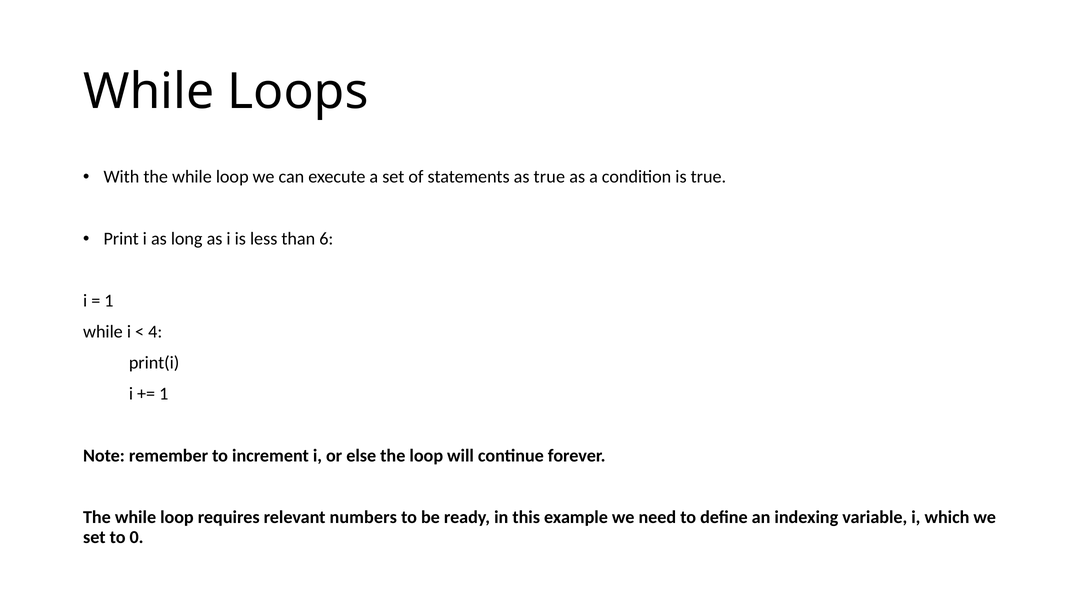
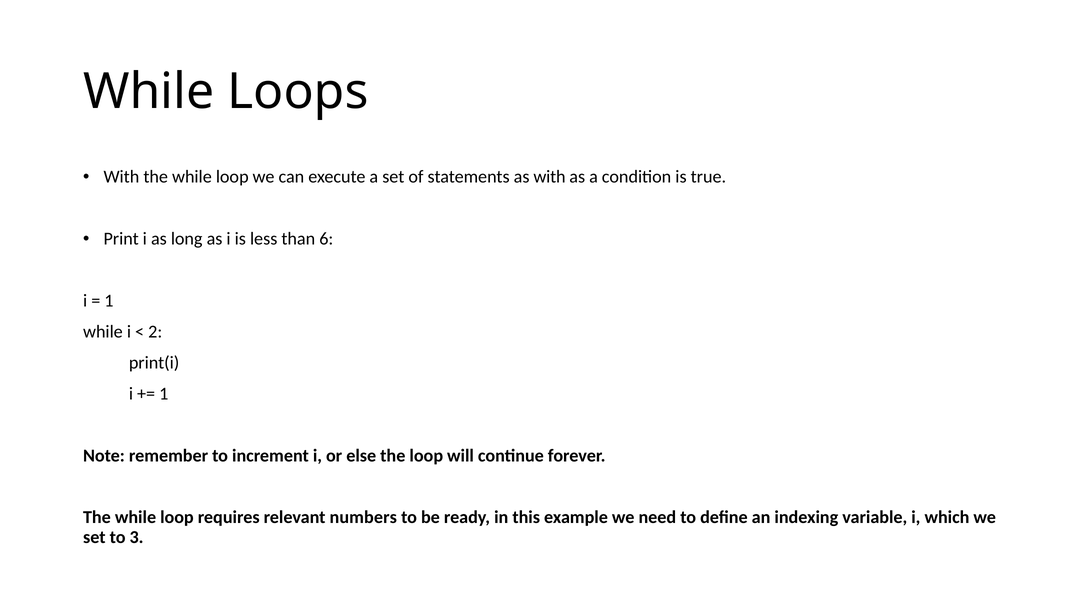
as true: true -> with (549, 177)
4: 4 -> 2 (155, 332)
0: 0 -> 3 (137, 537)
